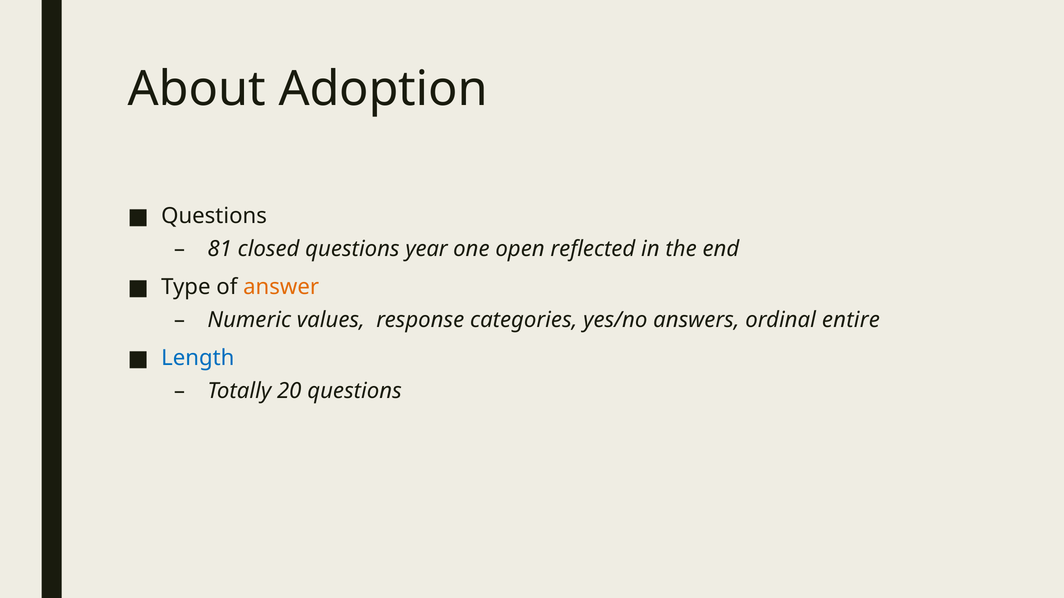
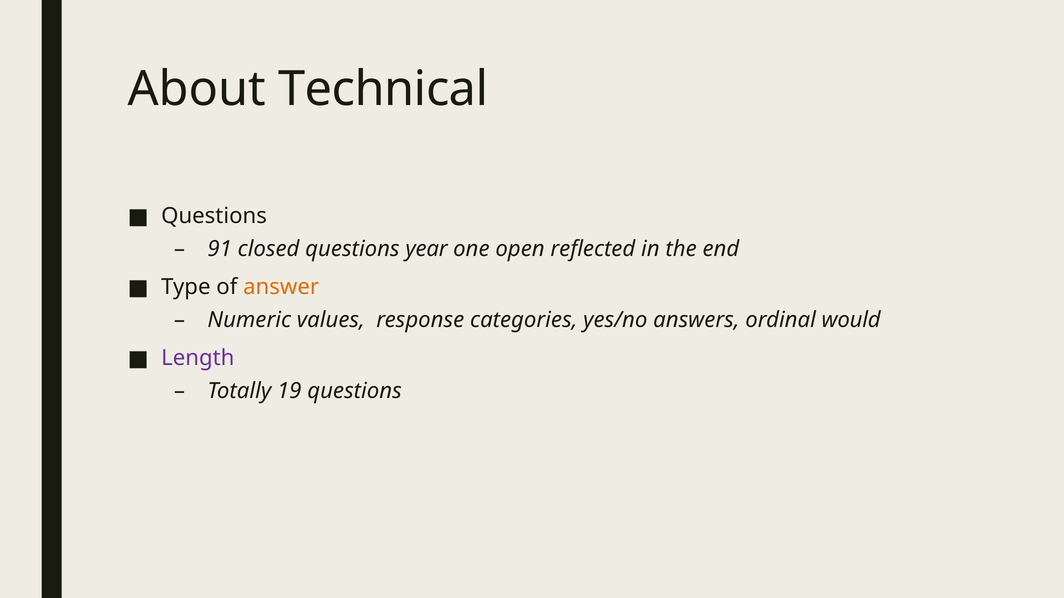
Adoption: Adoption -> Technical (383, 89)
81: 81 -> 91 (220, 249)
entire: entire -> would (851, 320)
Length colour: blue -> purple (198, 358)
20: 20 -> 19 (289, 391)
